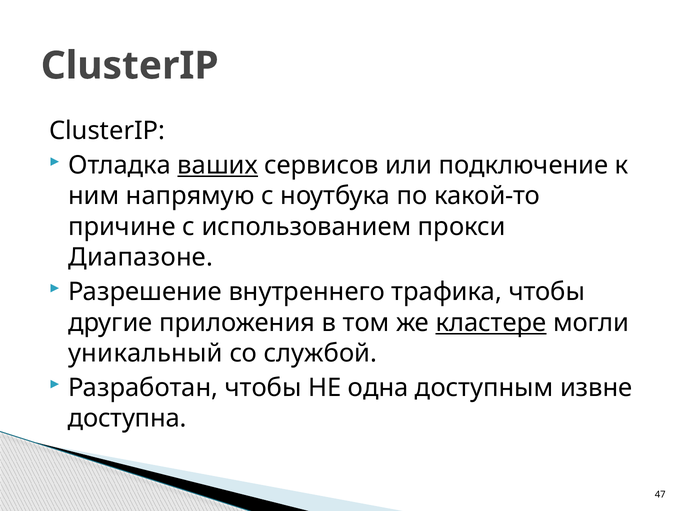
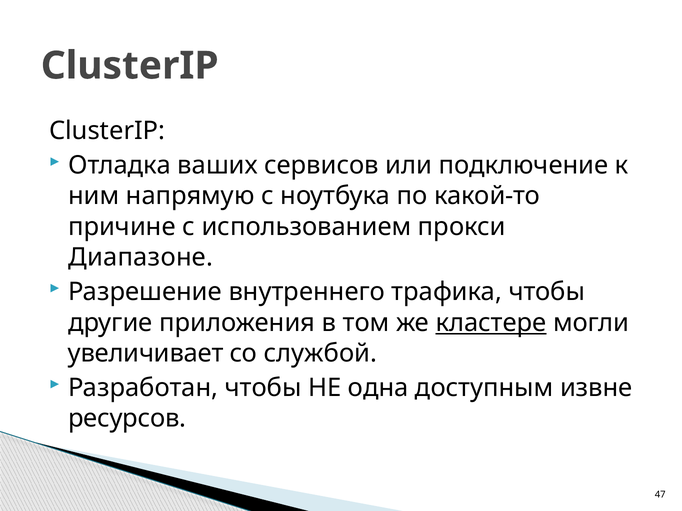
ваших underline: present -> none (218, 166)
уникальный: уникальный -> увеличивает (146, 354)
доступна: доступна -> ресурсов (127, 419)
